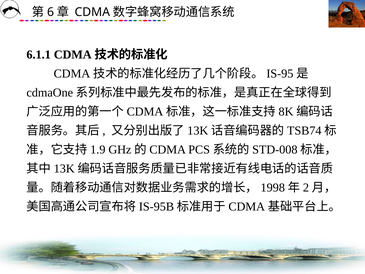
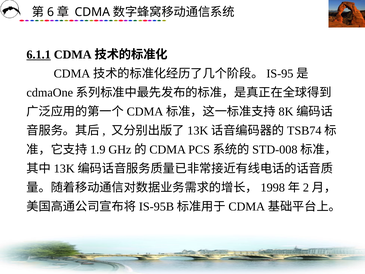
6.1.1 underline: none -> present (39, 55)
